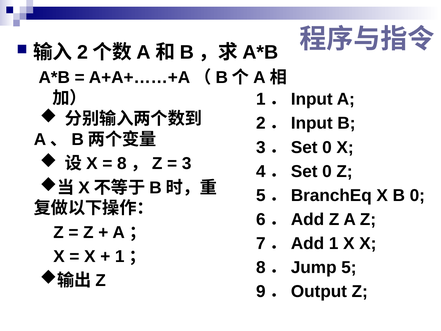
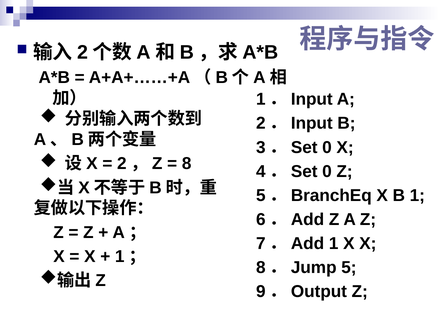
8: 8 -> 2 (122, 164)
3: 3 -> 8 (187, 164)
B 0: 0 -> 1 (417, 195)
